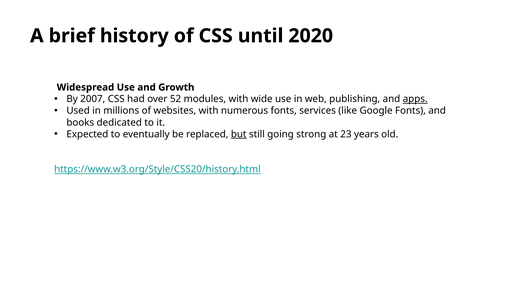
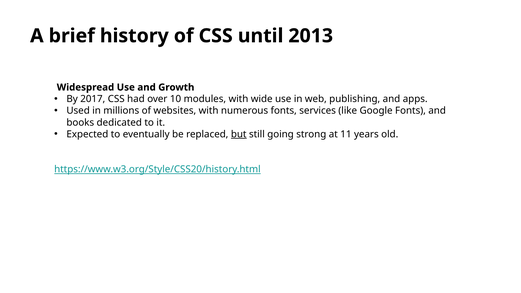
2020: 2020 -> 2013 (311, 36)
2007: 2007 -> 2017 (93, 99)
52: 52 -> 10 (176, 99)
apps underline: present -> none (415, 99)
23: 23 -> 11 (346, 134)
